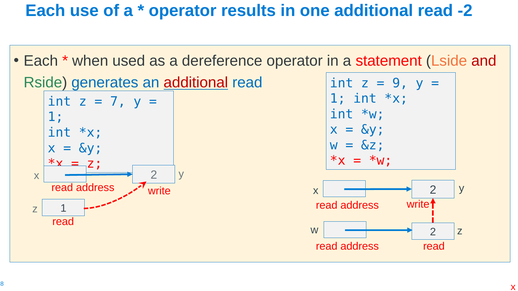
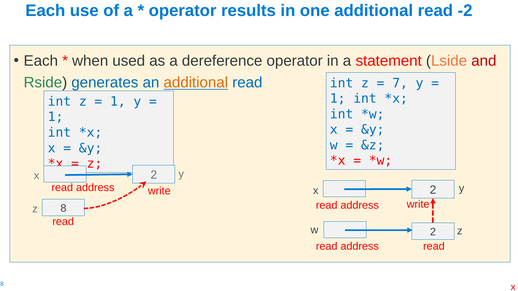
additional colour: red -> orange (196, 83)
9: 9 -> 7 (400, 83)
7: 7 -> 1 (118, 102)
z 1: 1 -> 8 (63, 209)
